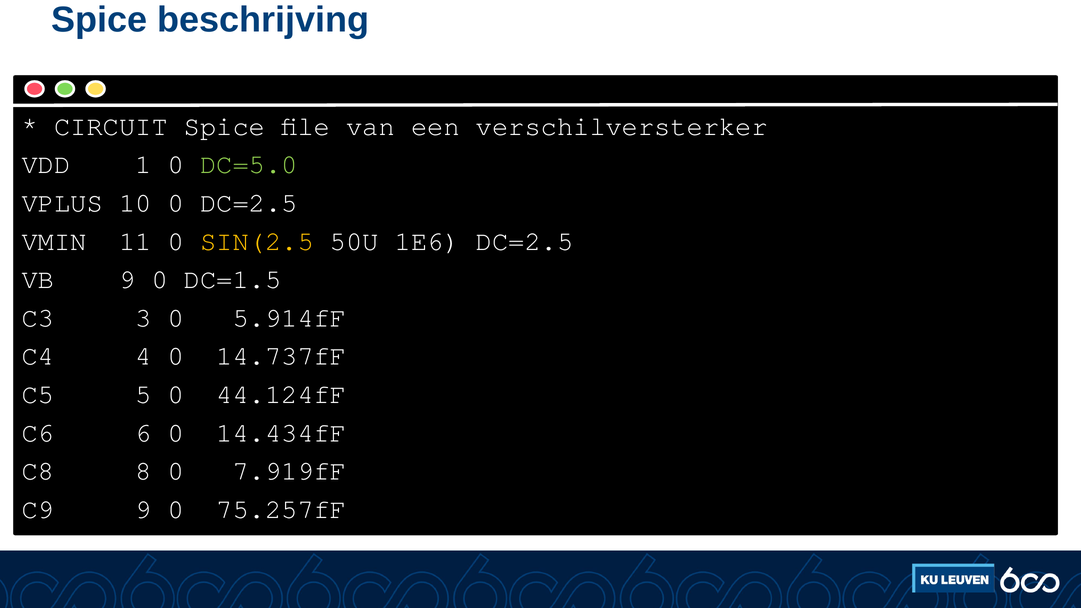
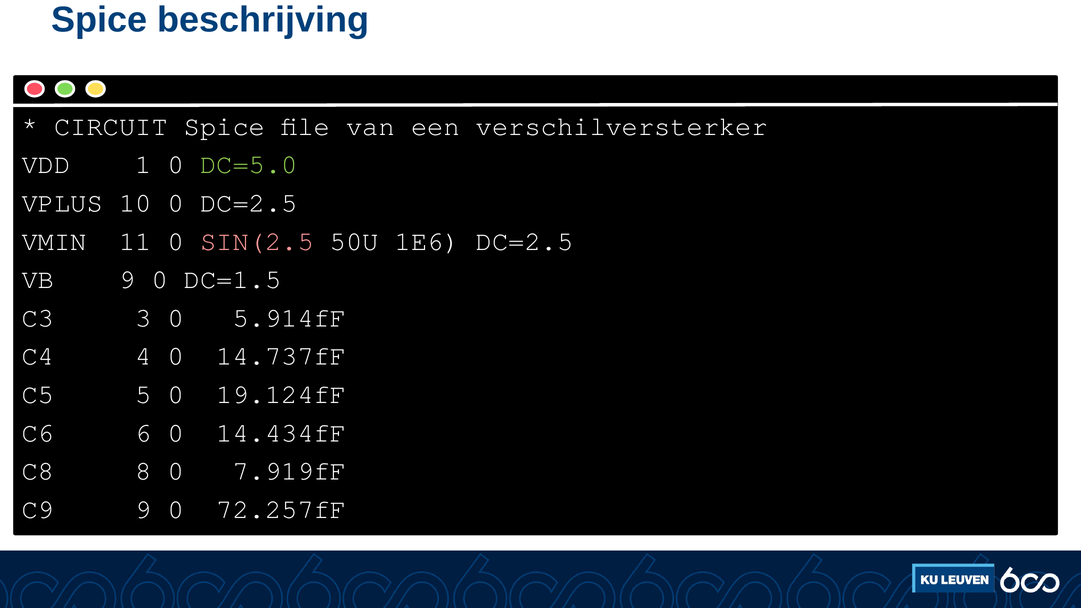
SIN(2.5 colour: yellow -> pink (257, 241)
44.124fF: 44.124fF -> 19.124fF (281, 394)
75.257fF: 75.257fF -> 72.257fF (281, 509)
